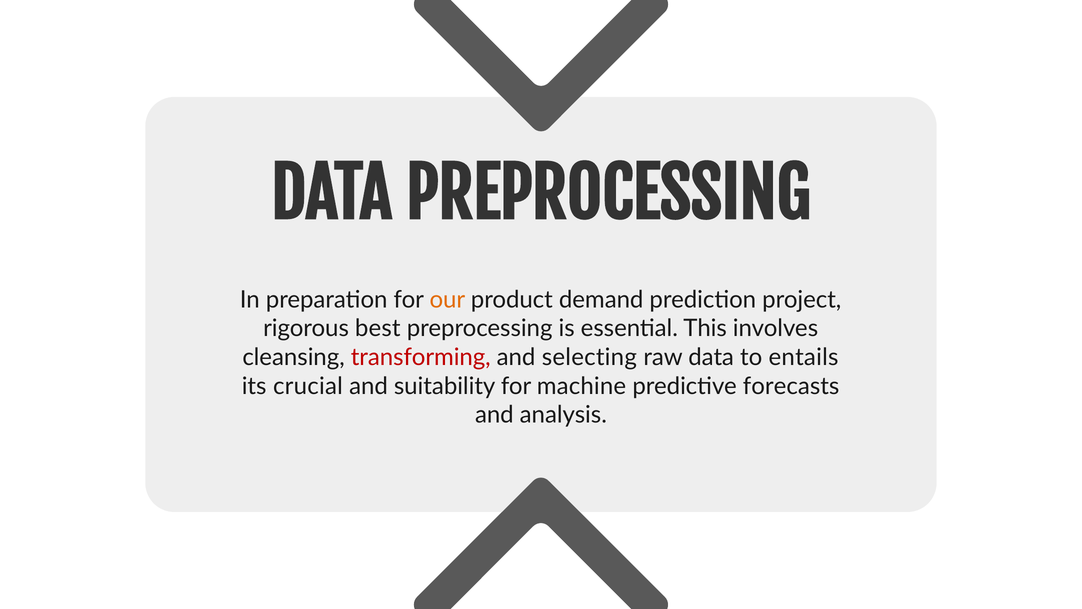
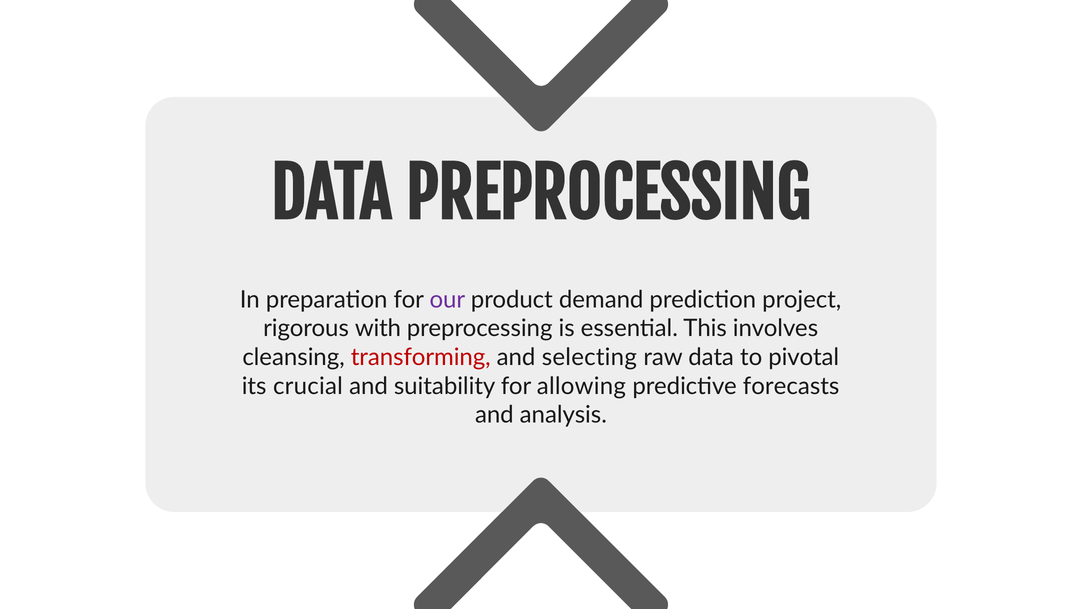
our colour: orange -> purple (447, 299)
best: best -> with (378, 328)
entails: entails -> pivotal (804, 357)
machine: machine -> allowing (581, 386)
